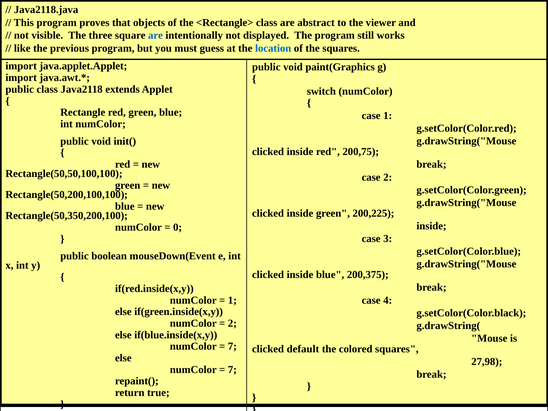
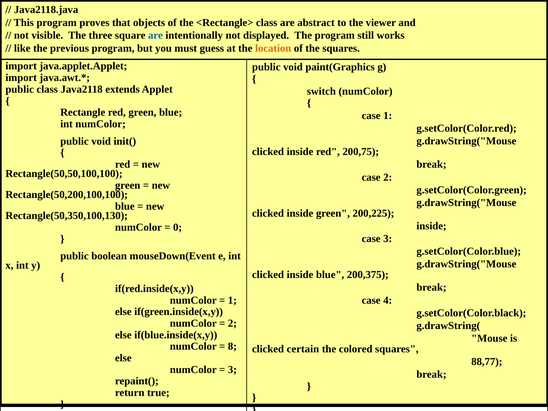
location colour: blue -> orange (273, 48)
Rectangle(50,350,200,100: Rectangle(50,350,200,100 -> Rectangle(50,350,100,130 (67, 216)
7: 7 -> 8 (232, 346)
default: default -> certain (303, 349)
27,98: 27,98 -> 88,77 (487, 362)
7: 7 -> 3 (232, 370)
